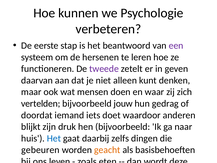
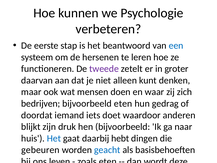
een colour: purple -> blue (176, 46)
geven: geven -> groter (176, 69)
vertelden: vertelden -> bedrijven (41, 103)
bijvoorbeeld jouw: jouw -> eten (123, 103)
zelfs: zelfs -> hebt (120, 138)
geacht colour: orange -> blue (107, 150)
